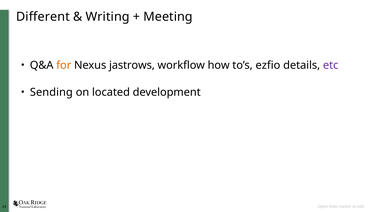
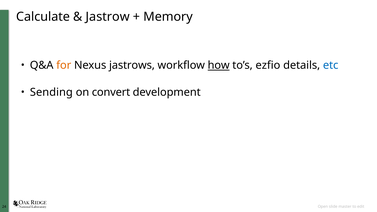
Different: Different -> Calculate (43, 17)
Writing: Writing -> Jastrow (108, 17)
Meeting: Meeting -> Memory (168, 17)
how underline: none -> present (219, 65)
etc colour: purple -> blue (331, 65)
located: located -> convert (111, 92)
